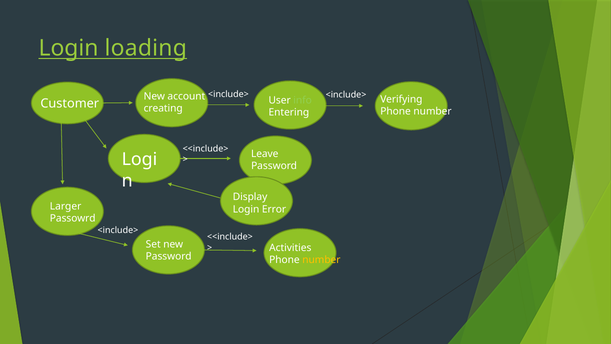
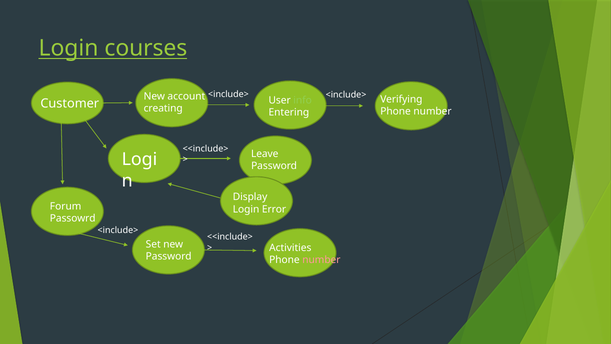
loading: loading -> courses (146, 48)
Larger: Larger -> Forum (66, 206)
number colour: yellow -> pink (321, 260)
